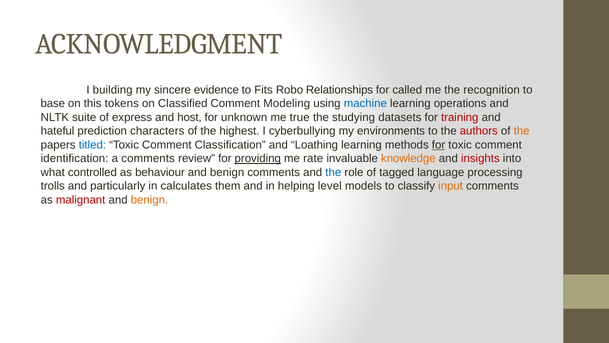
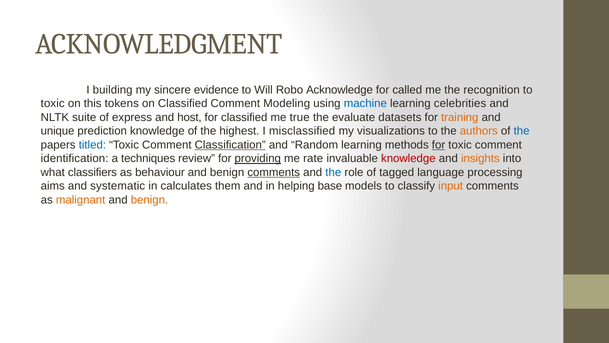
Fits: Fits -> Will (264, 90)
Relationships: Relationships -> Acknowledge (340, 90)
base: base -> toxic (53, 104)
operations: operations -> celebrities (460, 104)
for unknown: unknown -> classified (244, 117)
studying: studying -> evaluate (354, 117)
training colour: red -> orange (460, 117)
hateful: hateful -> unique (58, 131)
prediction characters: characters -> knowledge (157, 131)
cyberbullying: cyberbullying -> misclassified (302, 131)
environments: environments -> visualizations (391, 131)
authors colour: red -> orange (479, 131)
the colour: orange -> blue (522, 131)
Classification underline: none -> present (230, 145)
Loathing: Loathing -> Random (315, 145)
a comments: comments -> techniques (148, 158)
knowledge colour: orange -> red (408, 158)
insights colour: red -> orange (480, 158)
controlled: controlled -> classifiers (92, 172)
comments underline: none -> present (274, 172)
trolls: trolls -> aims (53, 186)
particularly: particularly -> systematic (118, 186)
level: level -> base (330, 186)
malignant colour: red -> orange (81, 199)
